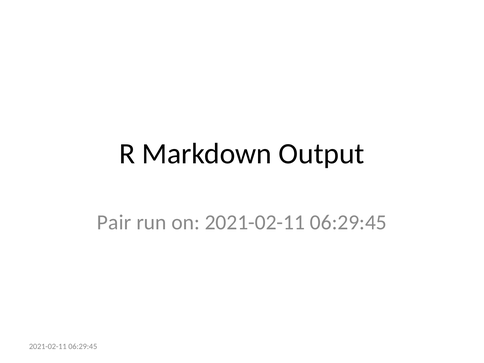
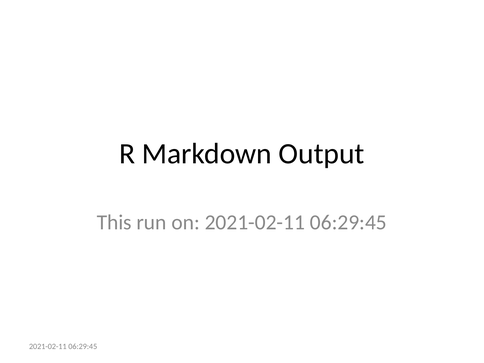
Pair: Pair -> This (114, 223)
